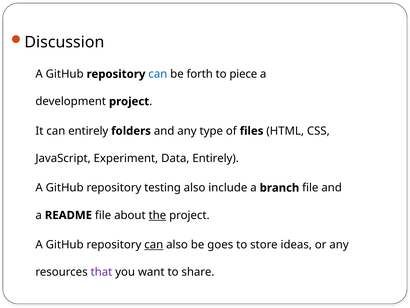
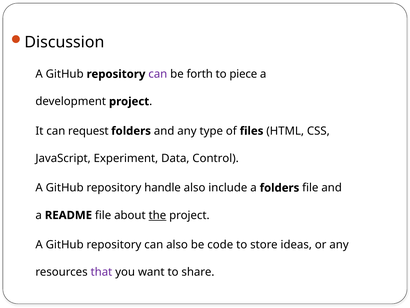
can colour: blue -> purple (158, 74)
can entirely: entirely -> request (88, 131)
Data Entirely: Entirely -> Control (216, 158)
testing: testing -> handle (163, 188)
a branch: branch -> folders (279, 188)
can underline: present -> none (154, 244)
goes: goes -> code (220, 244)
